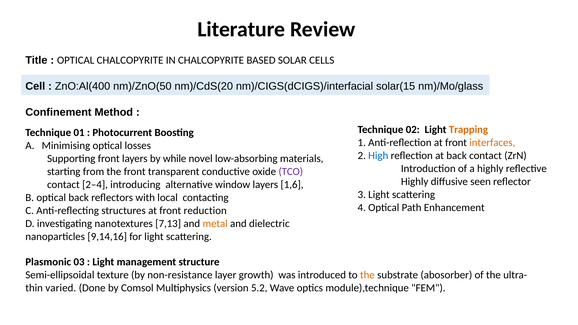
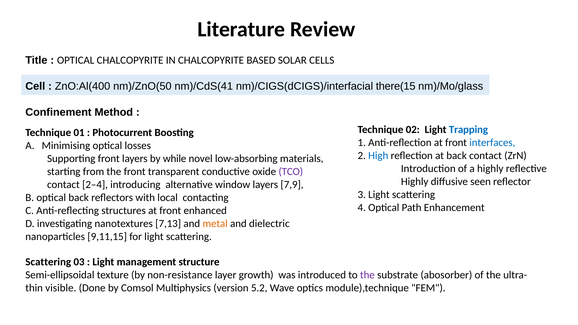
nm)/CdS(20: nm)/CdS(20 -> nm)/CdS(41 (204, 86)
solar(15: solar(15 -> there(15 (396, 86)
Trapping colour: orange -> blue (468, 130)
interfaces colour: orange -> blue (492, 143)
1,6: 1,6 -> 7,9 (292, 185)
reduction: reduction -> enhanced (205, 211)
9,14,16: 9,14,16 -> 9,11,15 (107, 237)
Plasmonic: Plasmonic -> Scattering (48, 262)
the colour: orange -> purple (367, 275)
varied: varied -> visible (61, 288)
